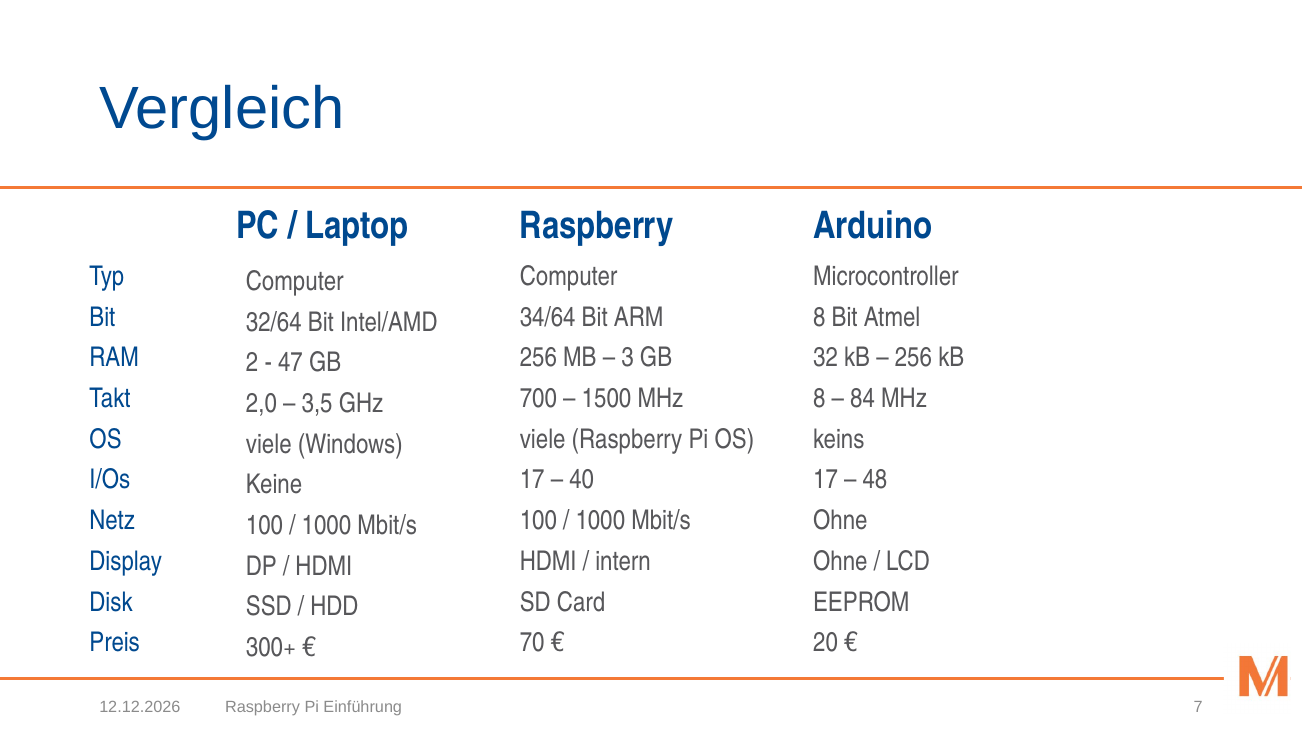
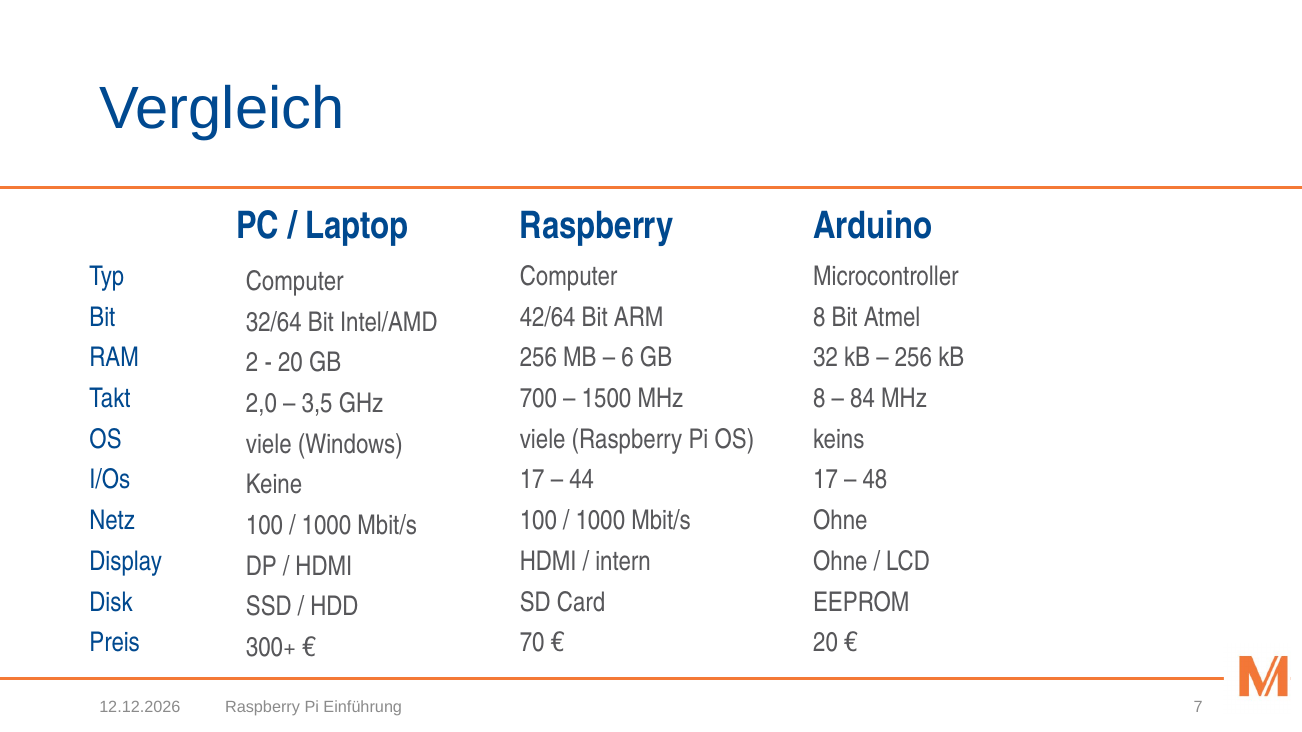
34/64: 34/64 -> 42/64 (548, 317)
3: 3 -> 6 (628, 358)
47: 47 -> 20 (290, 363)
40: 40 -> 44 (582, 480)
